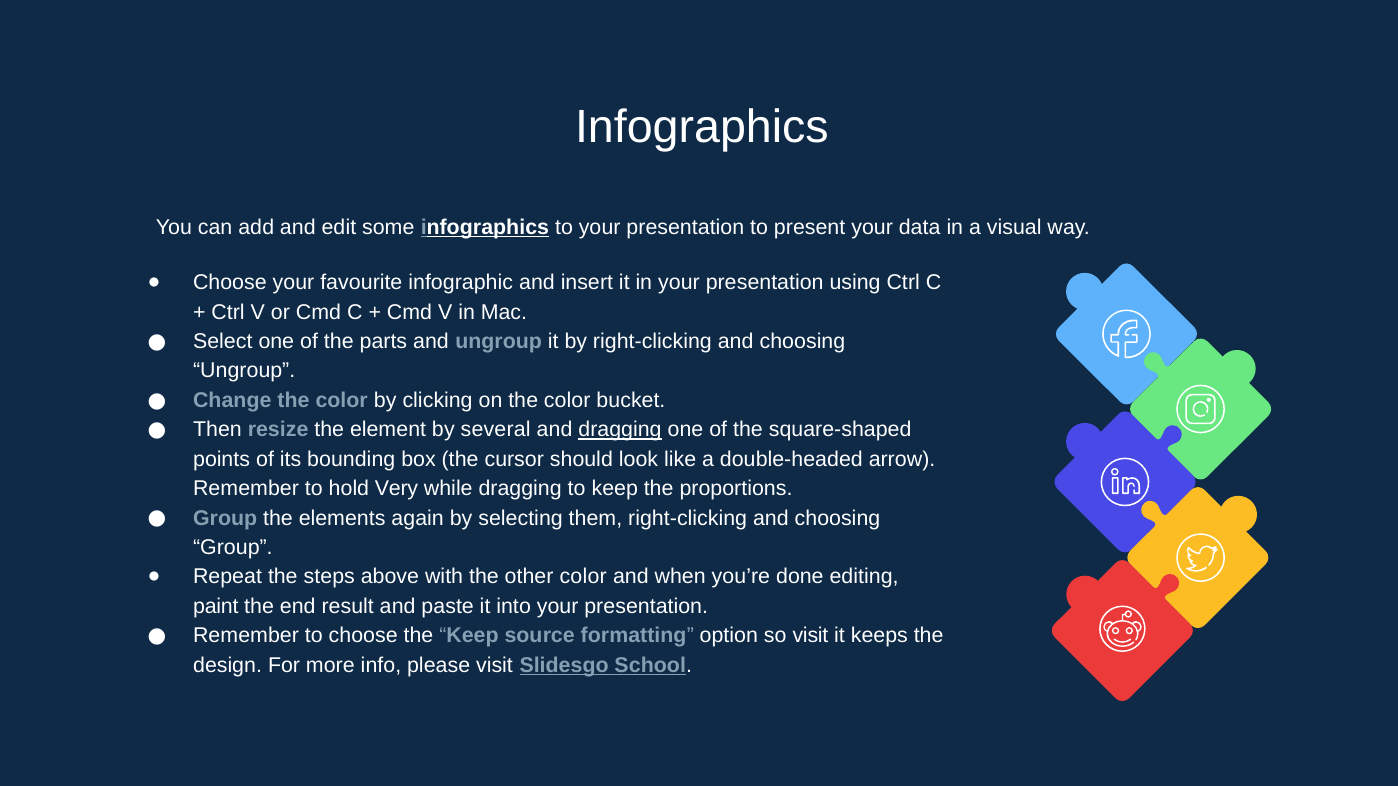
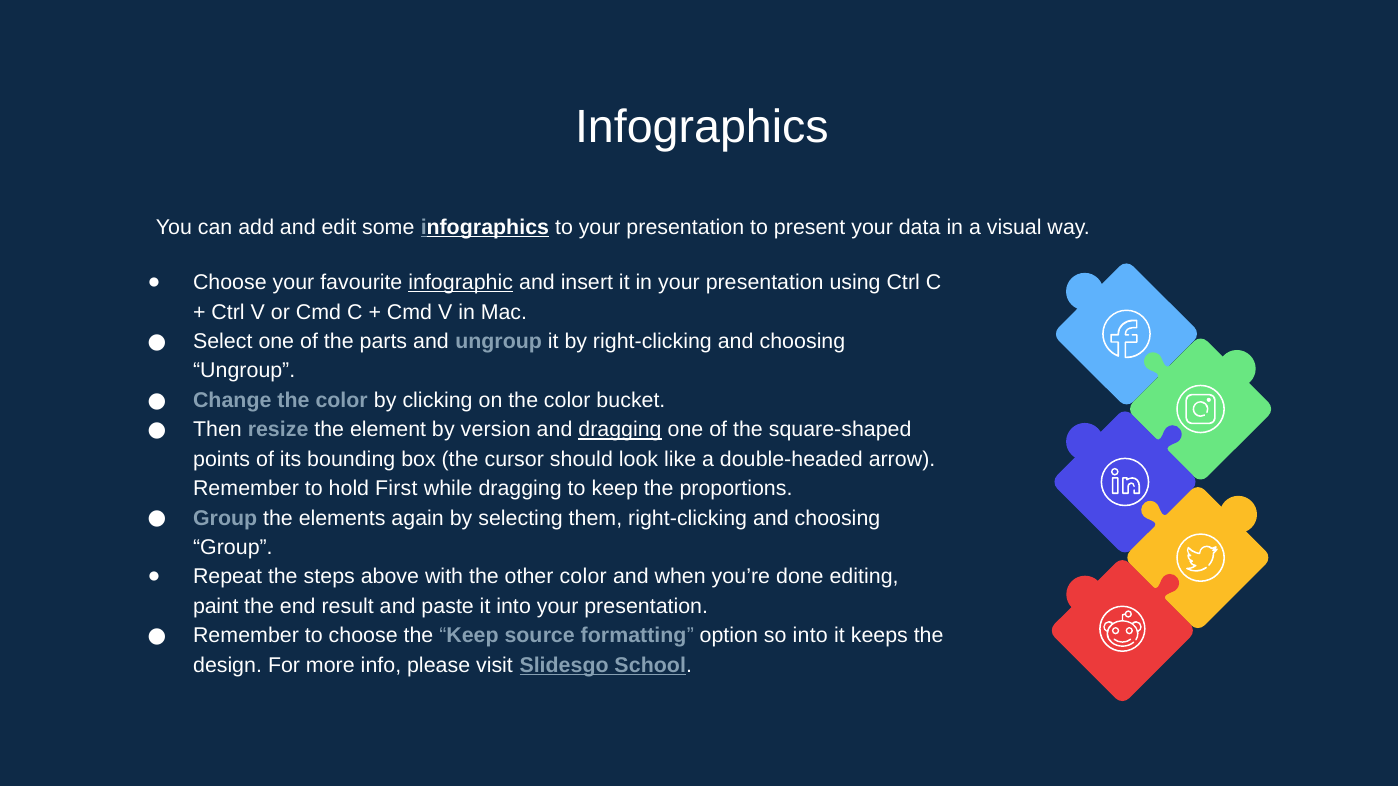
infographic underline: none -> present (461, 283)
several: several -> version (496, 430)
Very: Very -> First (396, 489)
so visit: visit -> into (810, 636)
